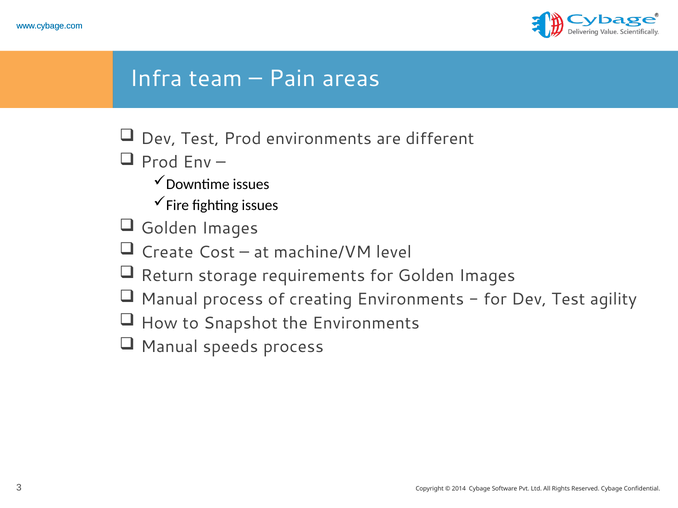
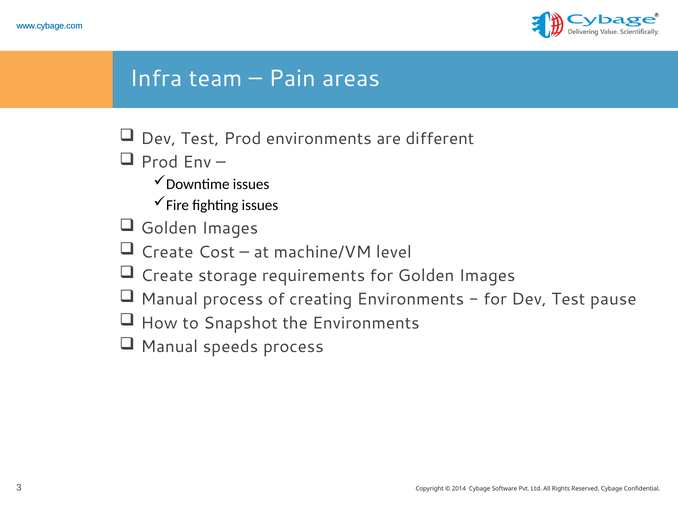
Return: Return -> Create (167, 276)
agility: agility -> pause (613, 300)
